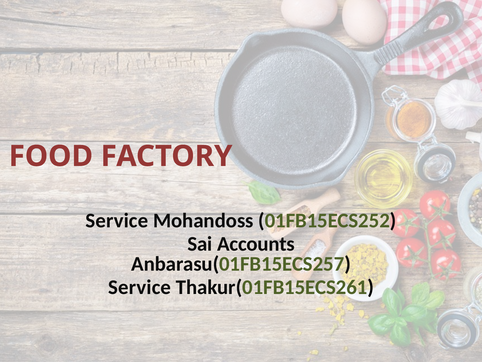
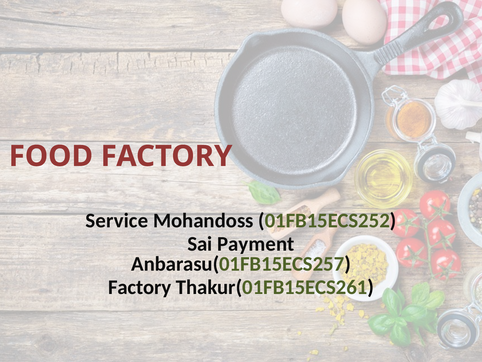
Accounts: Accounts -> Payment (256, 244)
Service: Service -> Factory (140, 287)
